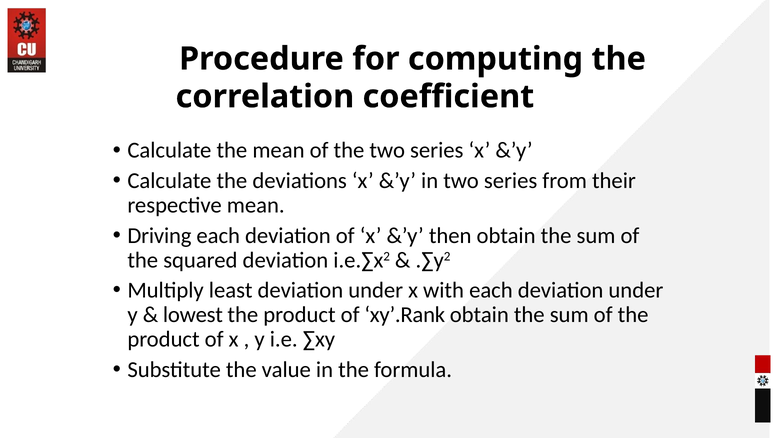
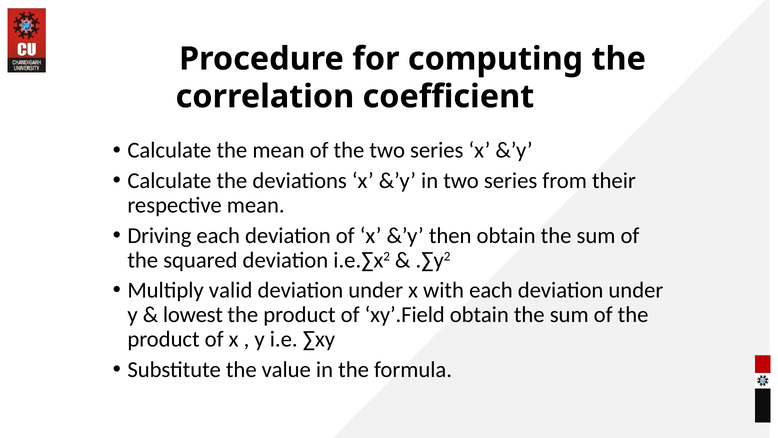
least: least -> valid (231, 290)
xy’.Rank: xy’.Rank -> xy’.Field (405, 315)
